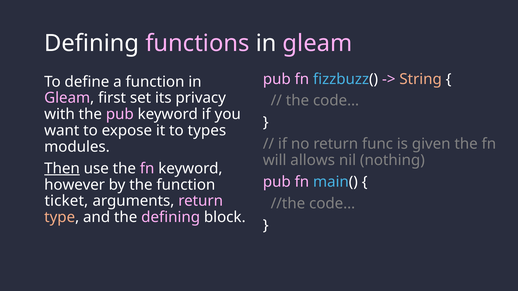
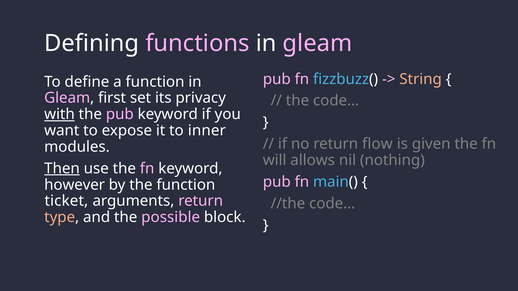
with underline: none -> present (60, 114)
types: types -> inner (207, 131)
func: func -> flow (377, 144)
the defining: defining -> possible (171, 218)
